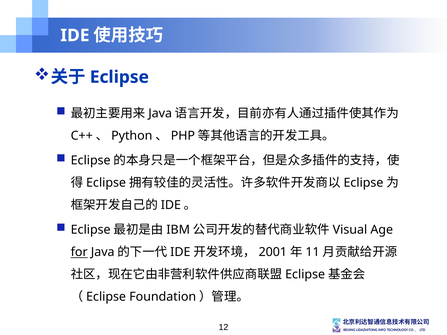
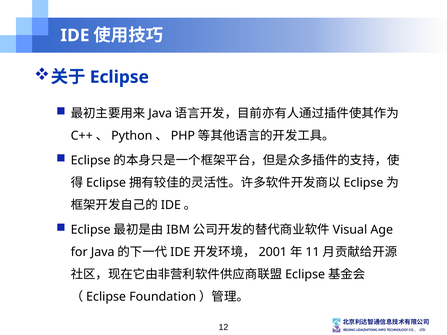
for underline: present -> none (79, 252)
